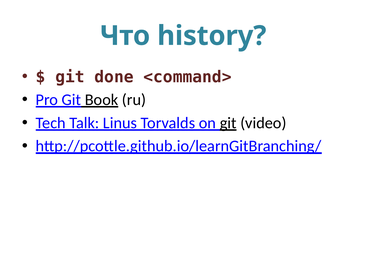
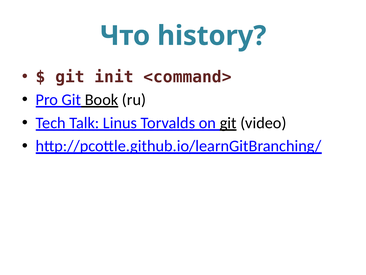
done: done -> init (114, 77)
